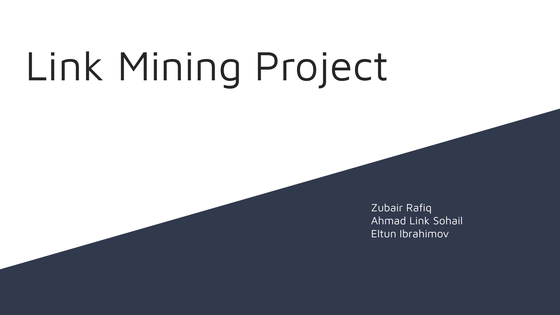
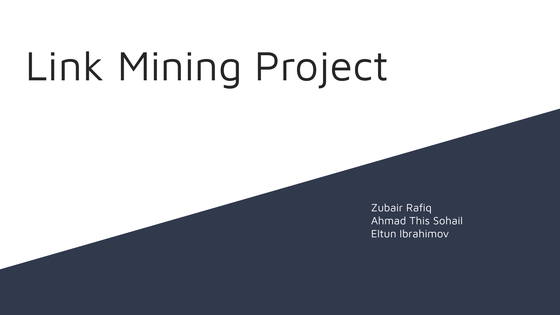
Ahmad Link: Link -> This (420, 221)
